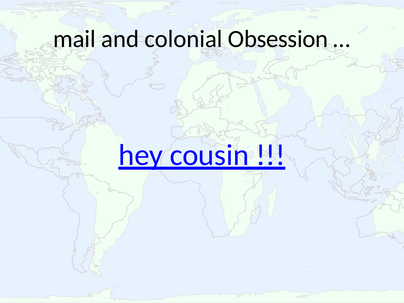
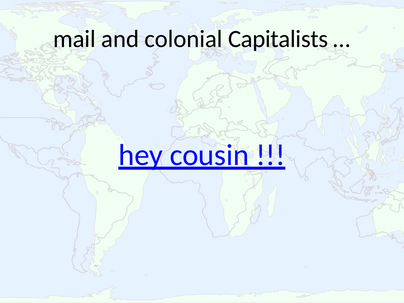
Obsession: Obsession -> Capitalists (278, 39)
